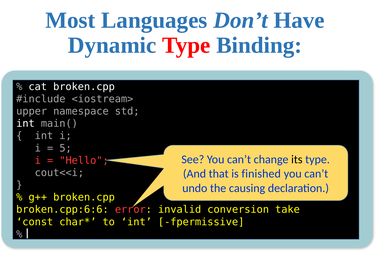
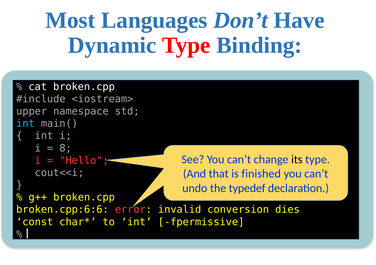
int colour: white -> light blue (25, 124)
5: 5 -> 8 (66, 148)
causing: causing -> typedef (247, 188)
take: take -> dies (287, 210)
